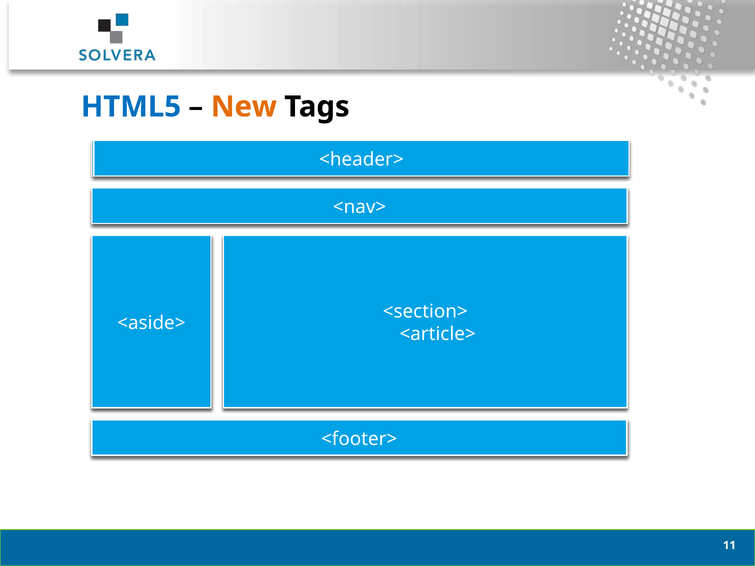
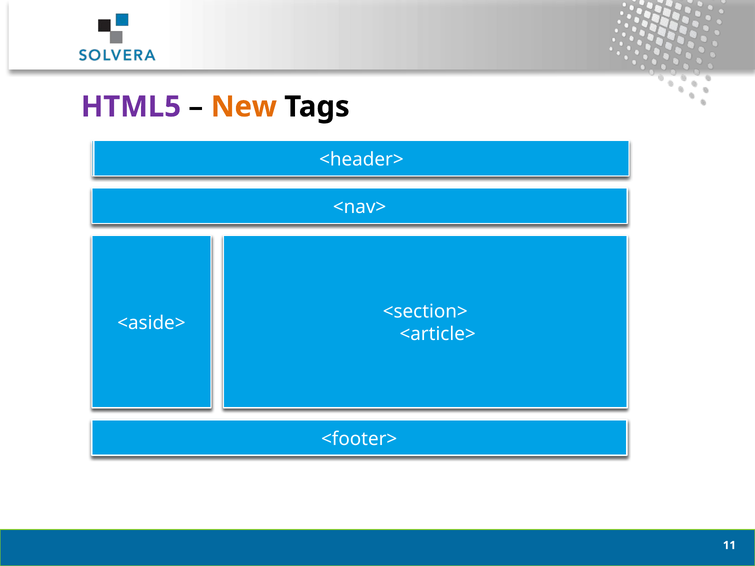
HTML5 colour: blue -> purple (131, 107)
